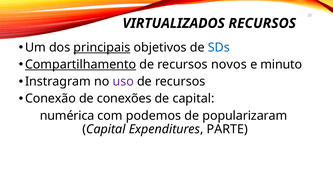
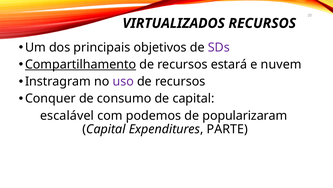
principais underline: present -> none (102, 47)
SDs colour: blue -> purple (219, 47)
novos: novos -> estará (229, 64)
minuto: minuto -> nuvem (281, 64)
Conexão: Conexão -> Conquer (50, 98)
conexões: conexões -> consumo (124, 98)
numérica: numérica -> escalável (67, 115)
